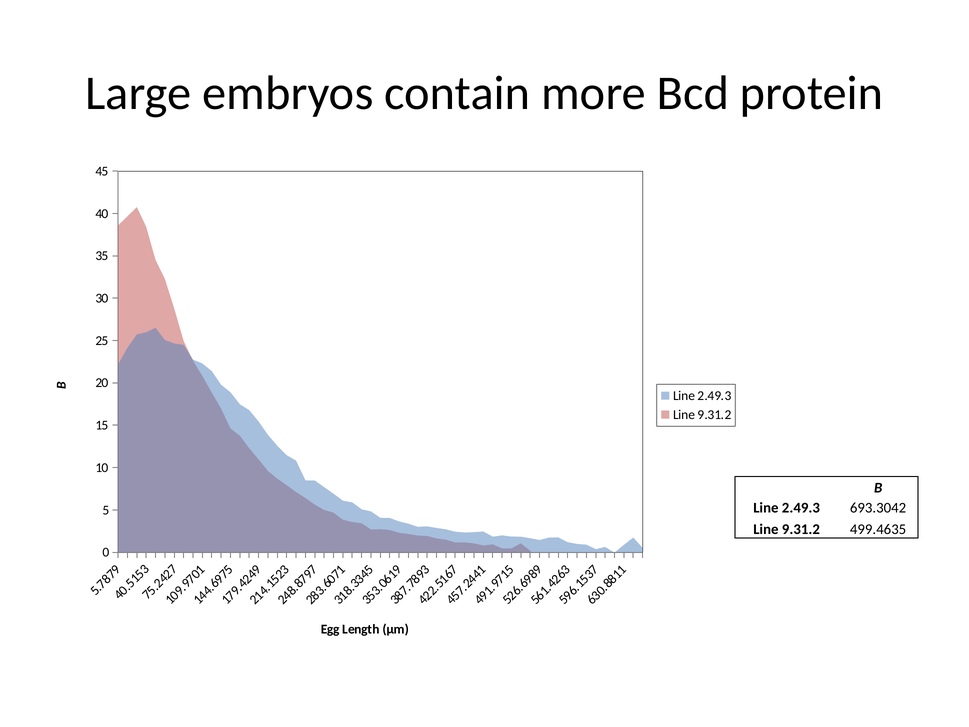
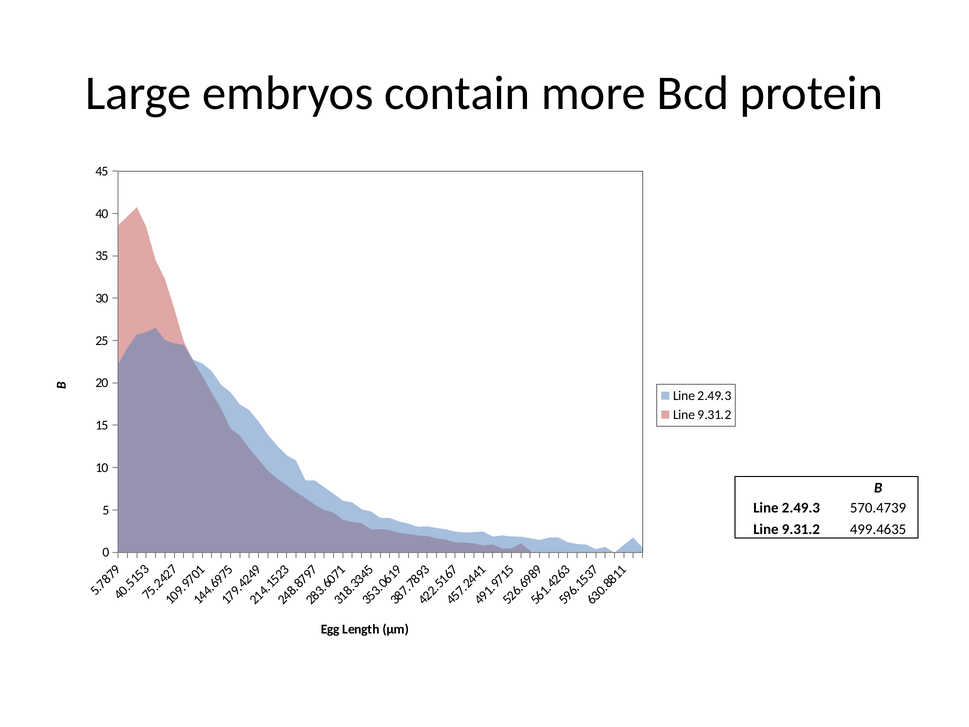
693.3042: 693.3042 -> 570.4739 (878, 508)
